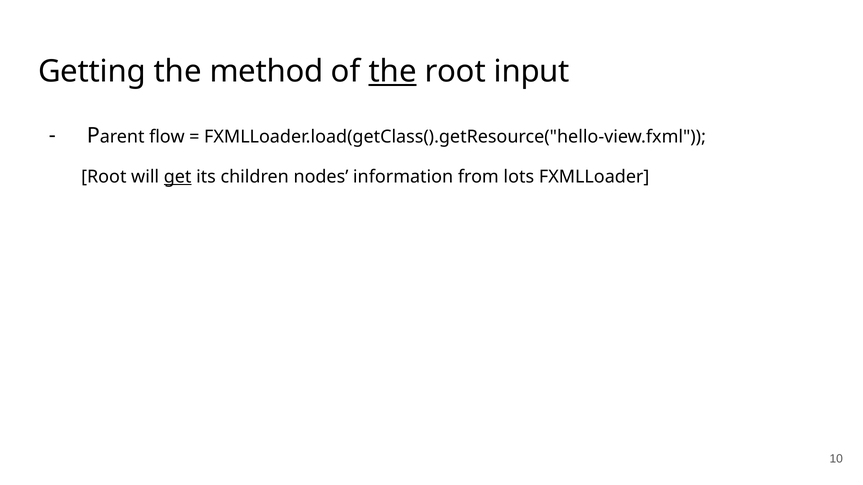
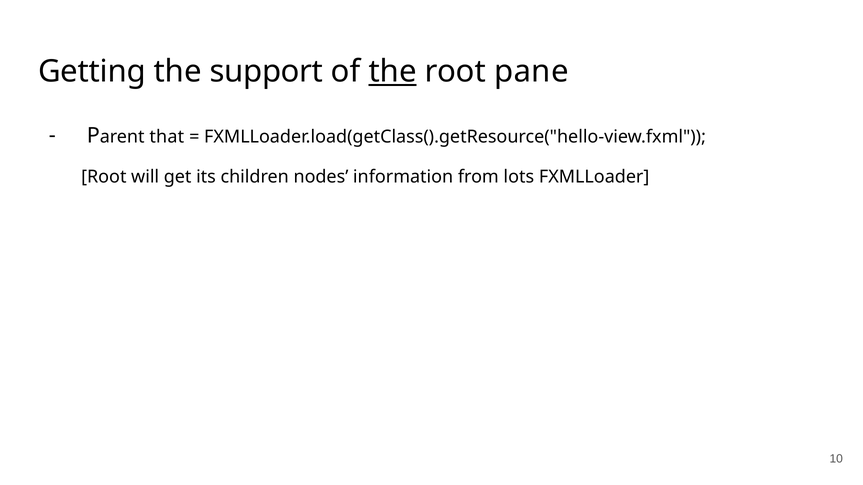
method: method -> support (266, 71)
input: input -> pane (531, 71)
flow: flow -> that (167, 137)
get underline: present -> none (178, 177)
